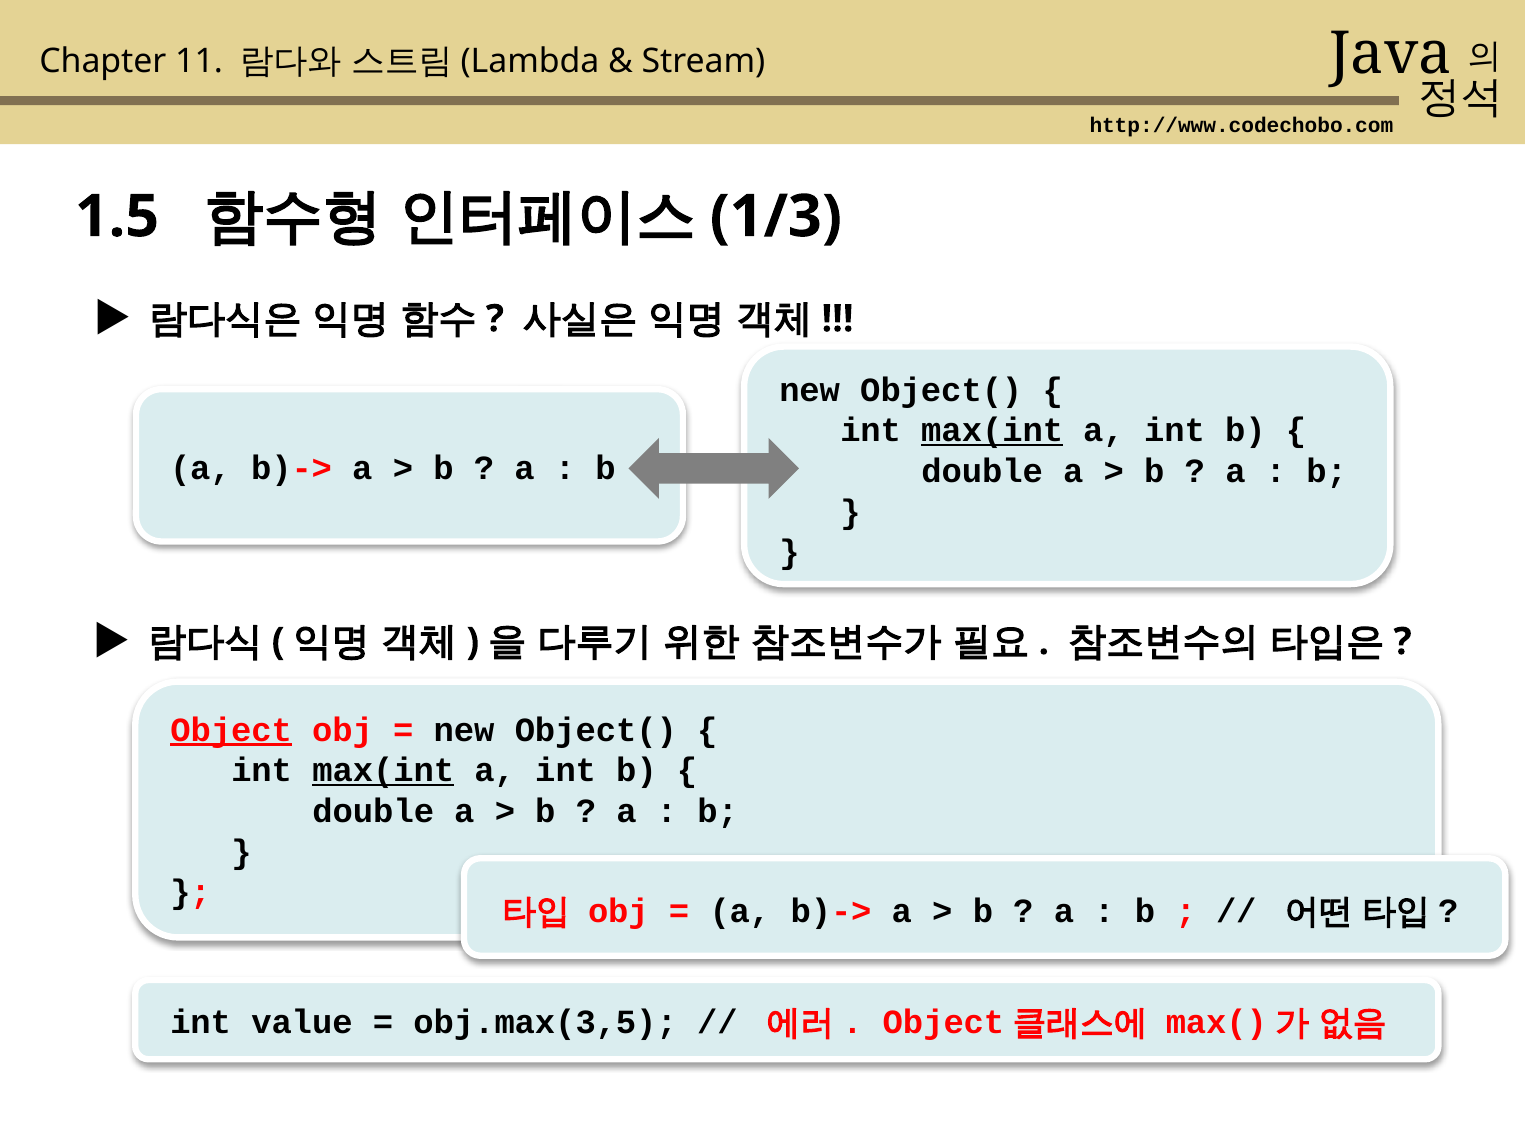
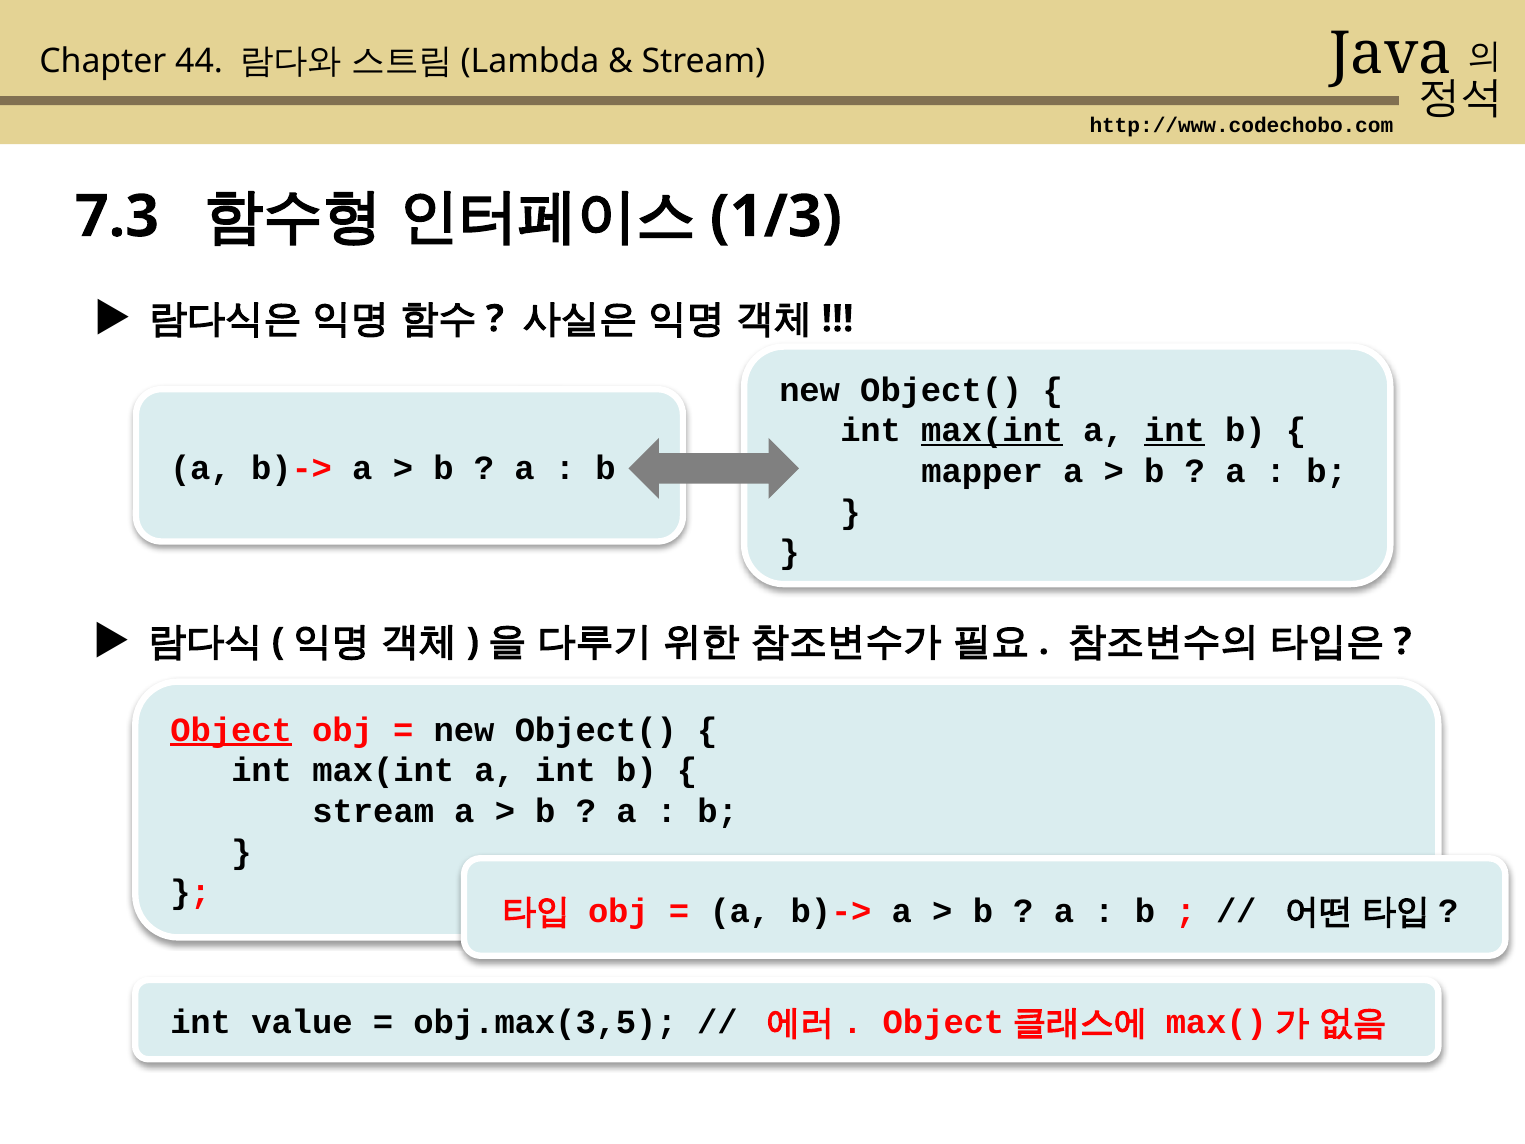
11: 11 -> 44 (199, 62)
1.5: 1.5 -> 7.3 (117, 217)
int underline: none -> present (1175, 431)
double: double -> mapper (982, 471)
max(int underline: present -> none (383, 770)
double: double -> stream (373, 811)
